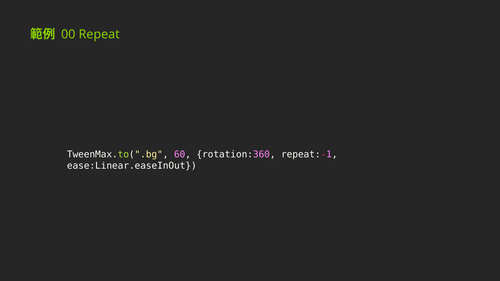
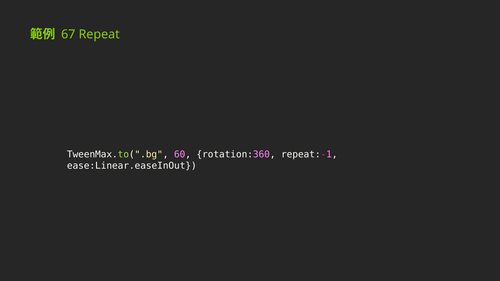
00: 00 -> 67 (68, 34)
